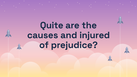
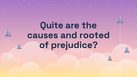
injured: injured -> rooted (95, 35)
